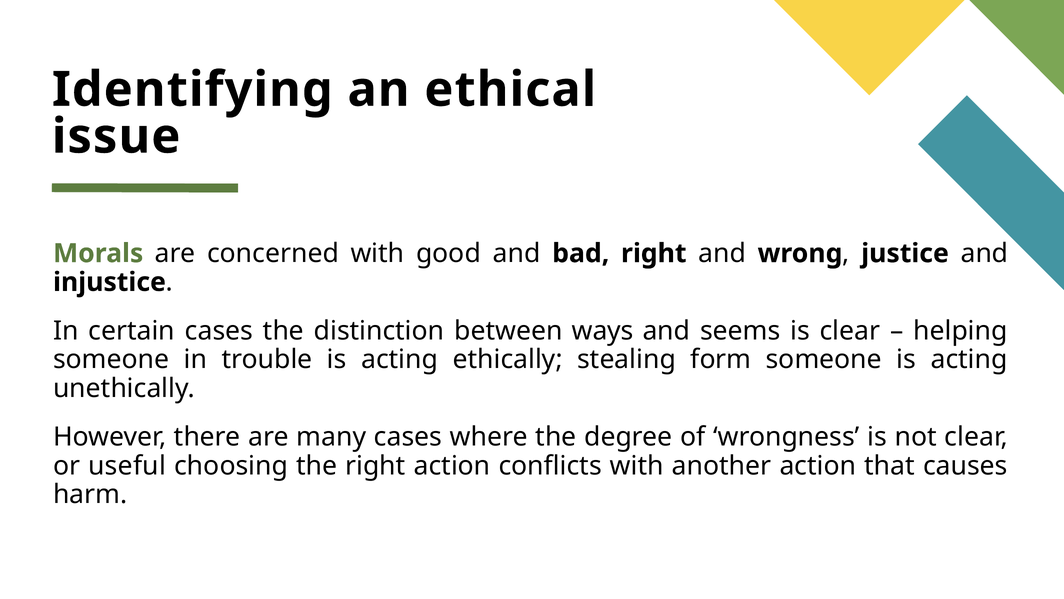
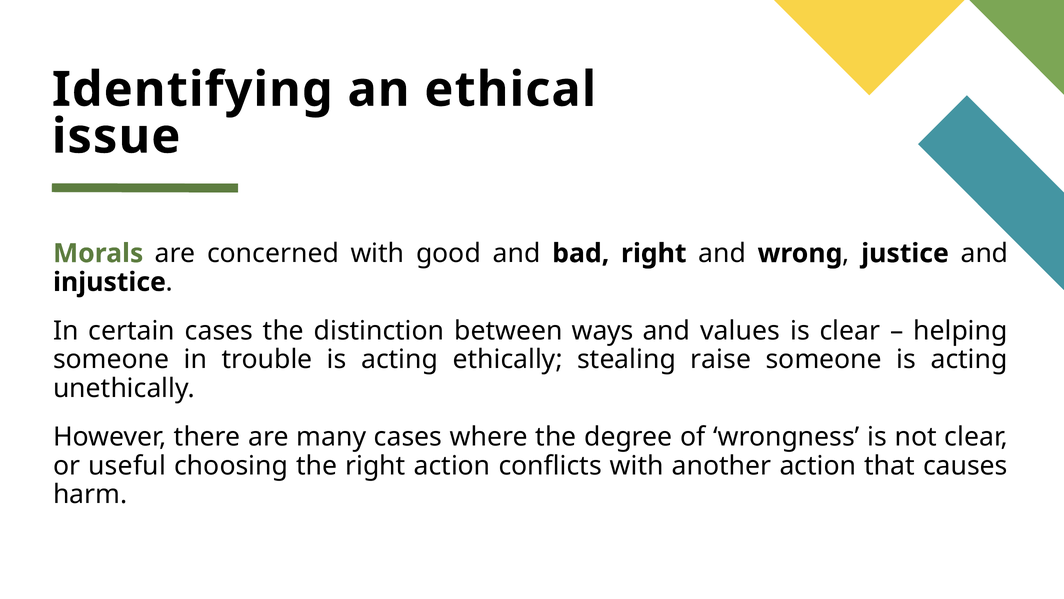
seems: seems -> values (740, 331)
form: form -> raise (721, 359)
